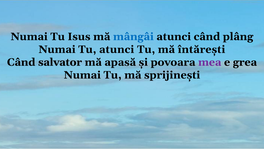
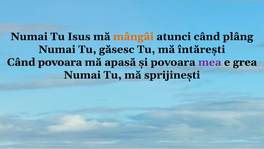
mângâi colour: blue -> orange (133, 36)
Tu atunci: atunci -> găsesc (117, 49)
Când salvator: salvator -> povoara (60, 62)
